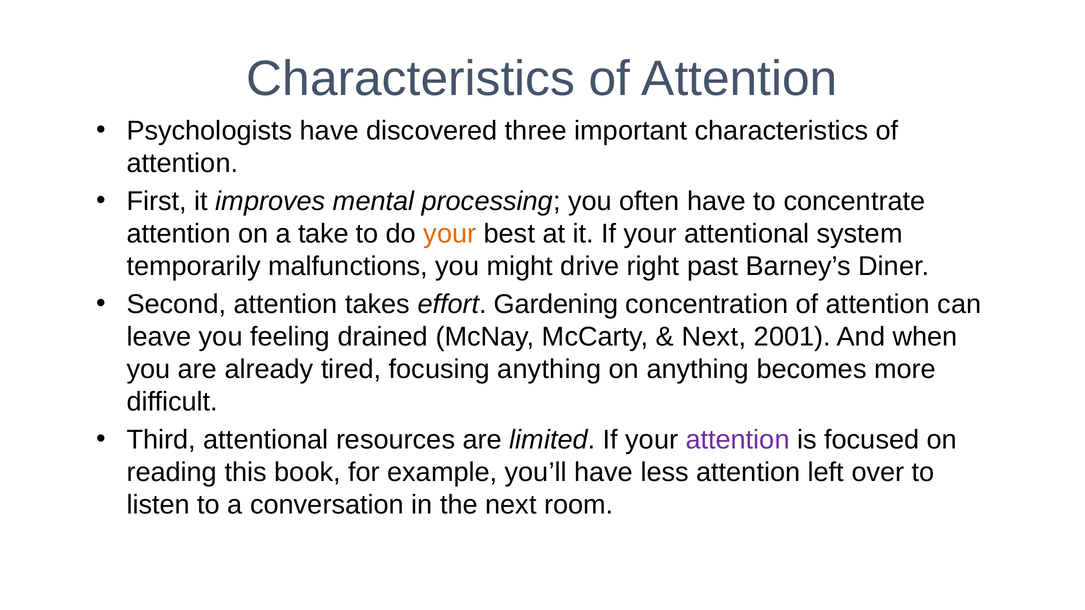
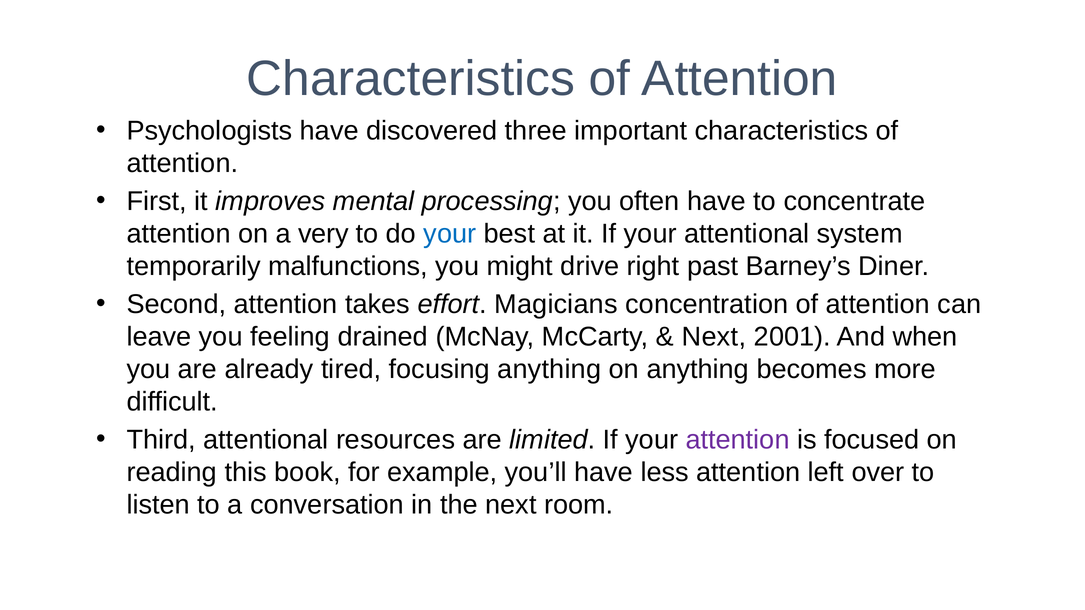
take: take -> very (323, 234)
your colour: orange -> blue (450, 234)
Gardening: Gardening -> Magicians (556, 304)
